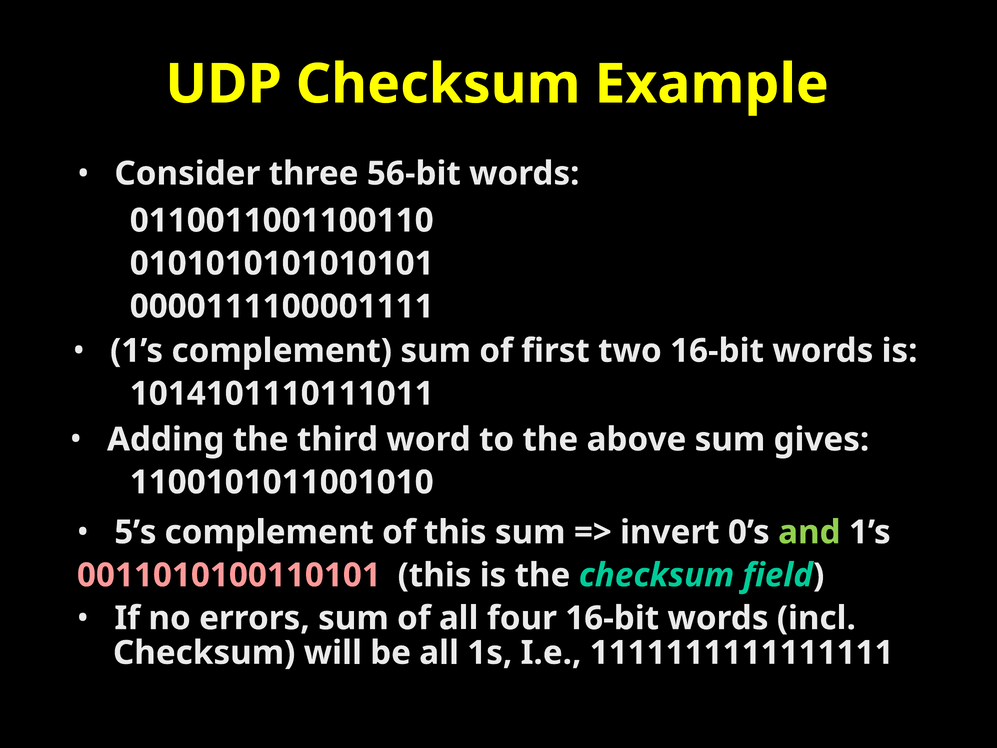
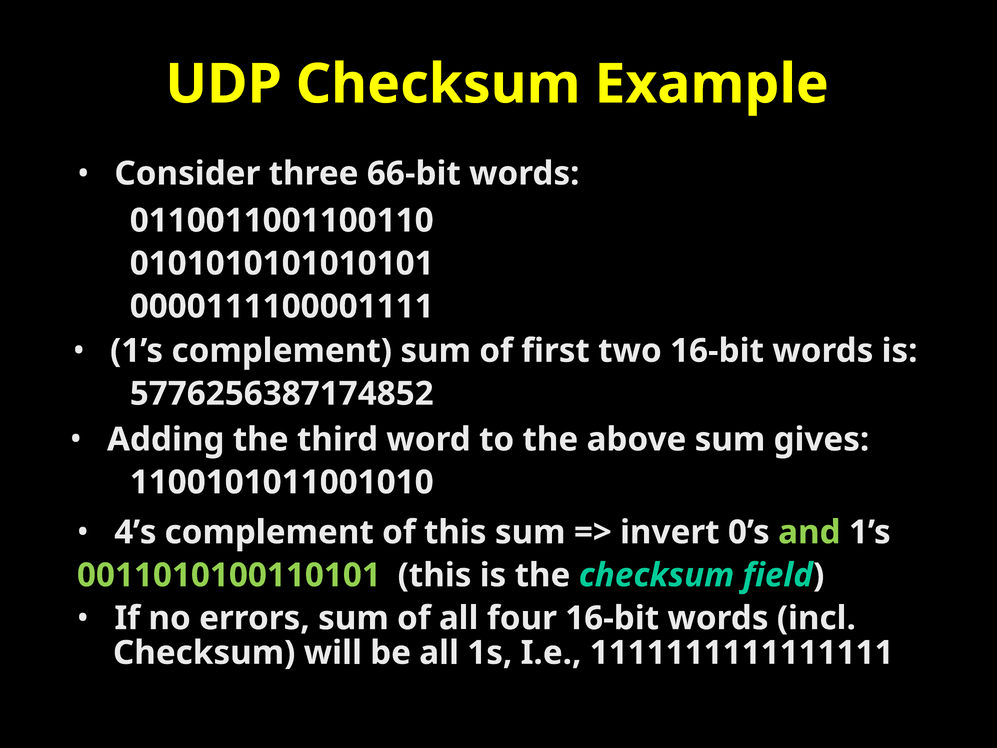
56-bit: 56-bit -> 66-bit (414, 174)
1014101110111011: 1014101110111011 -> 5776256387174852 (282, 394)
5’s: 5’s -> 4’s (135, 532)
0011010100110101 colour: pink -> light green (229, 575)
